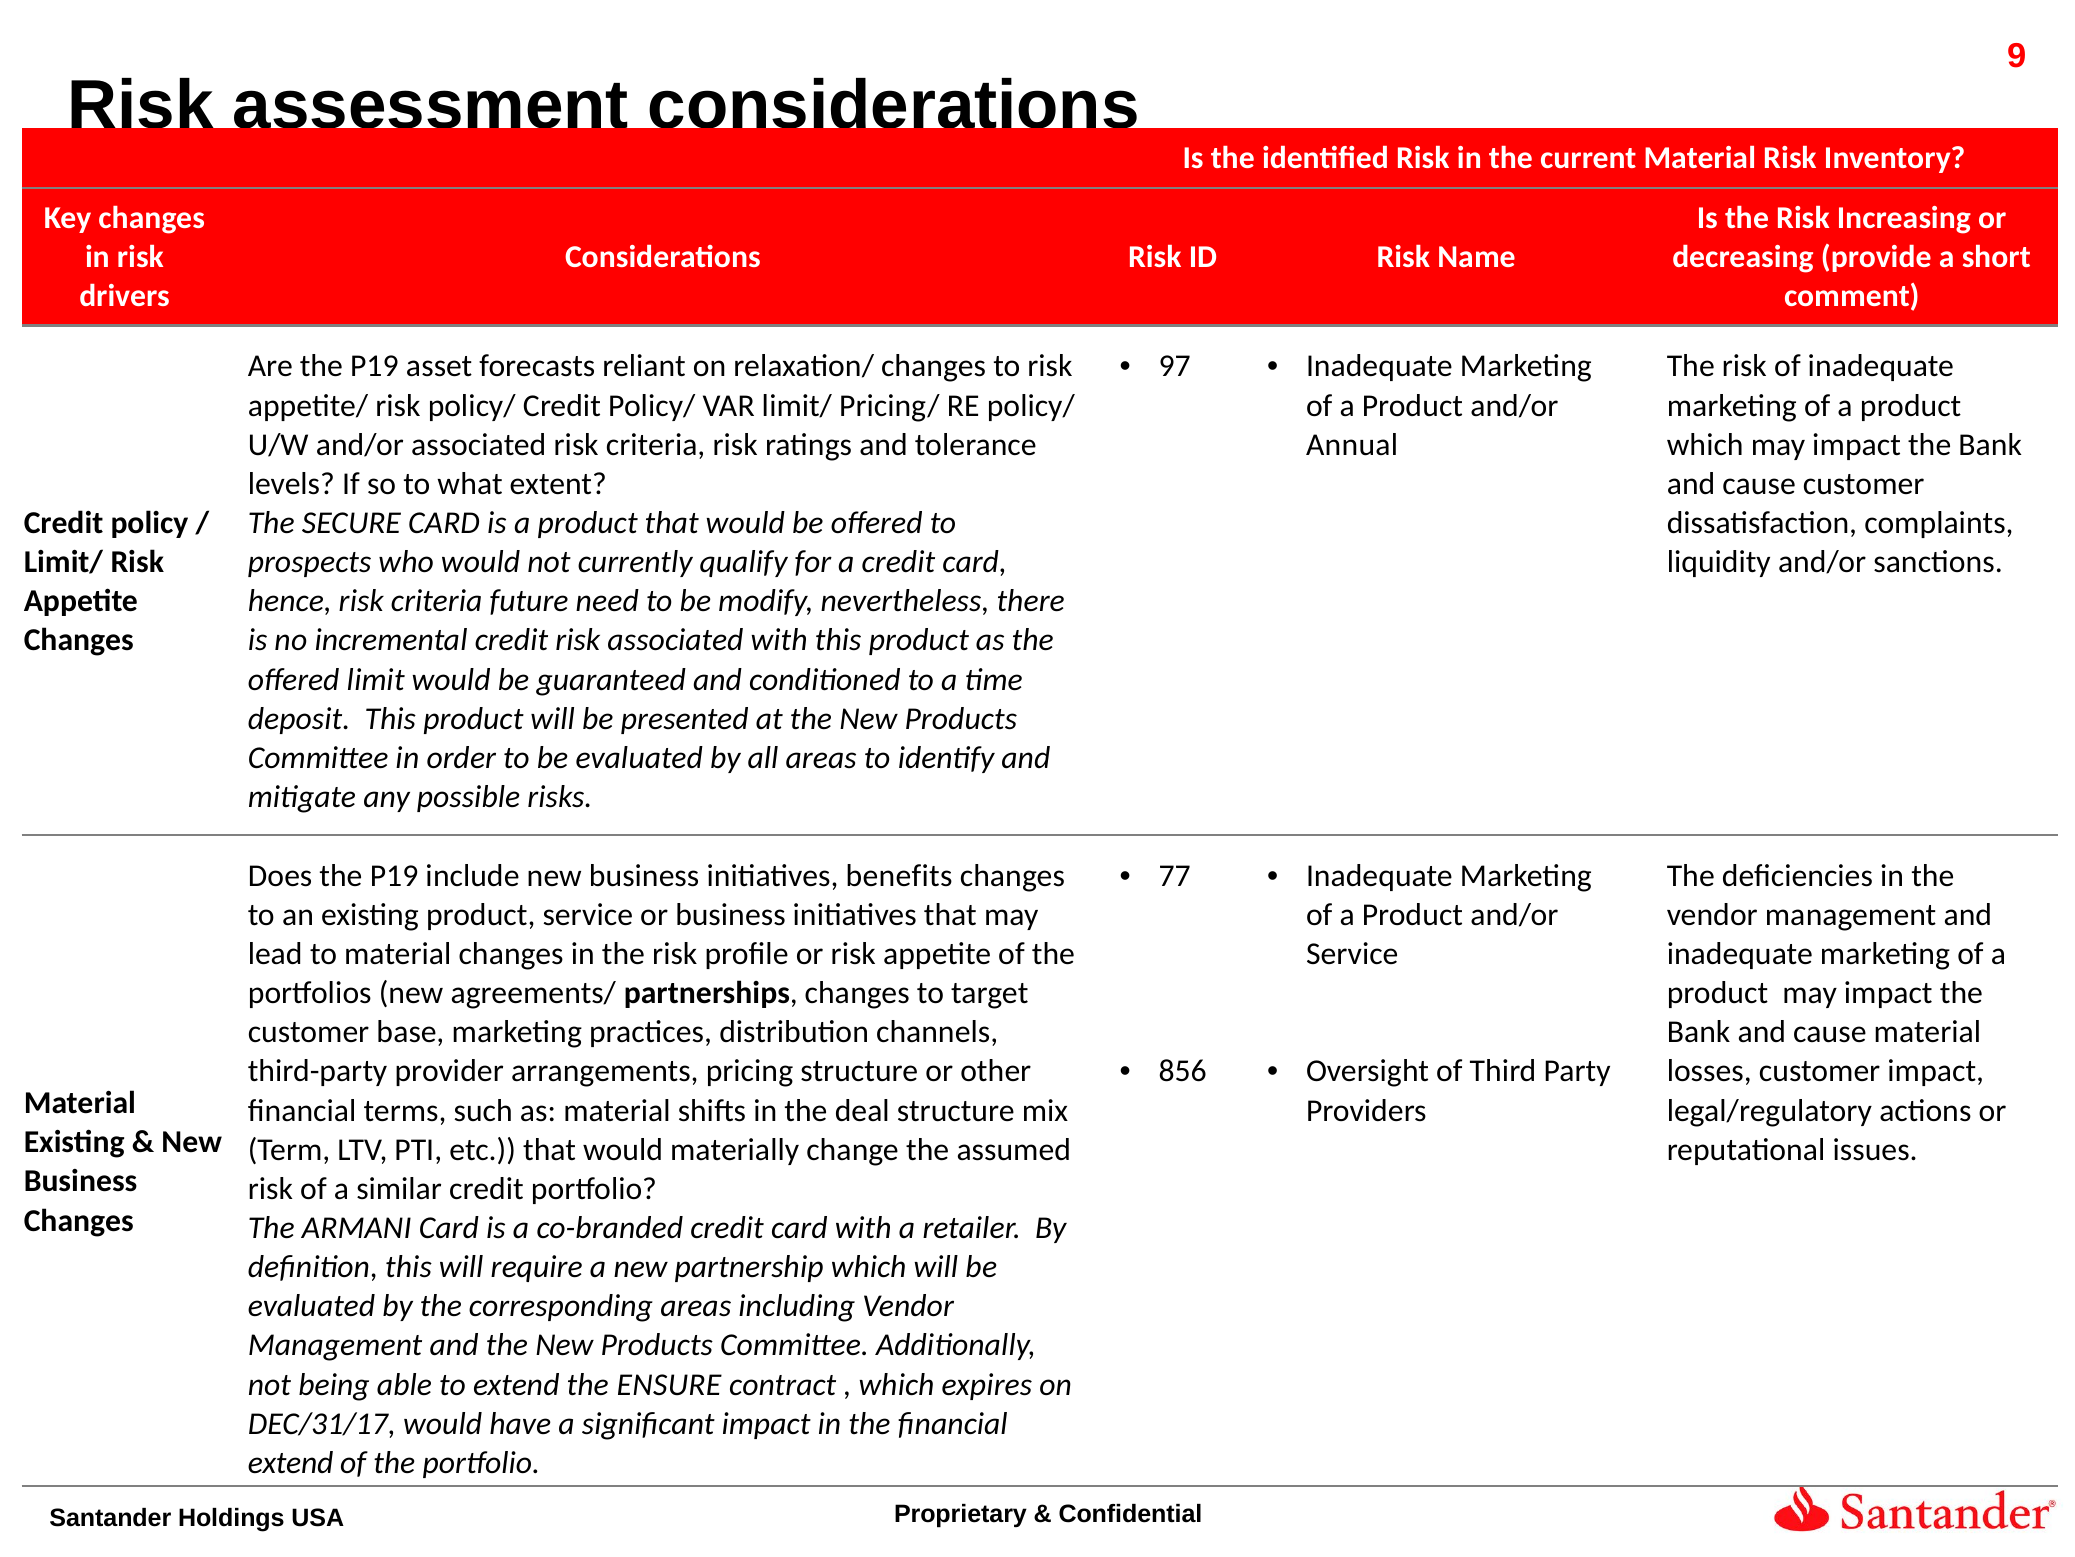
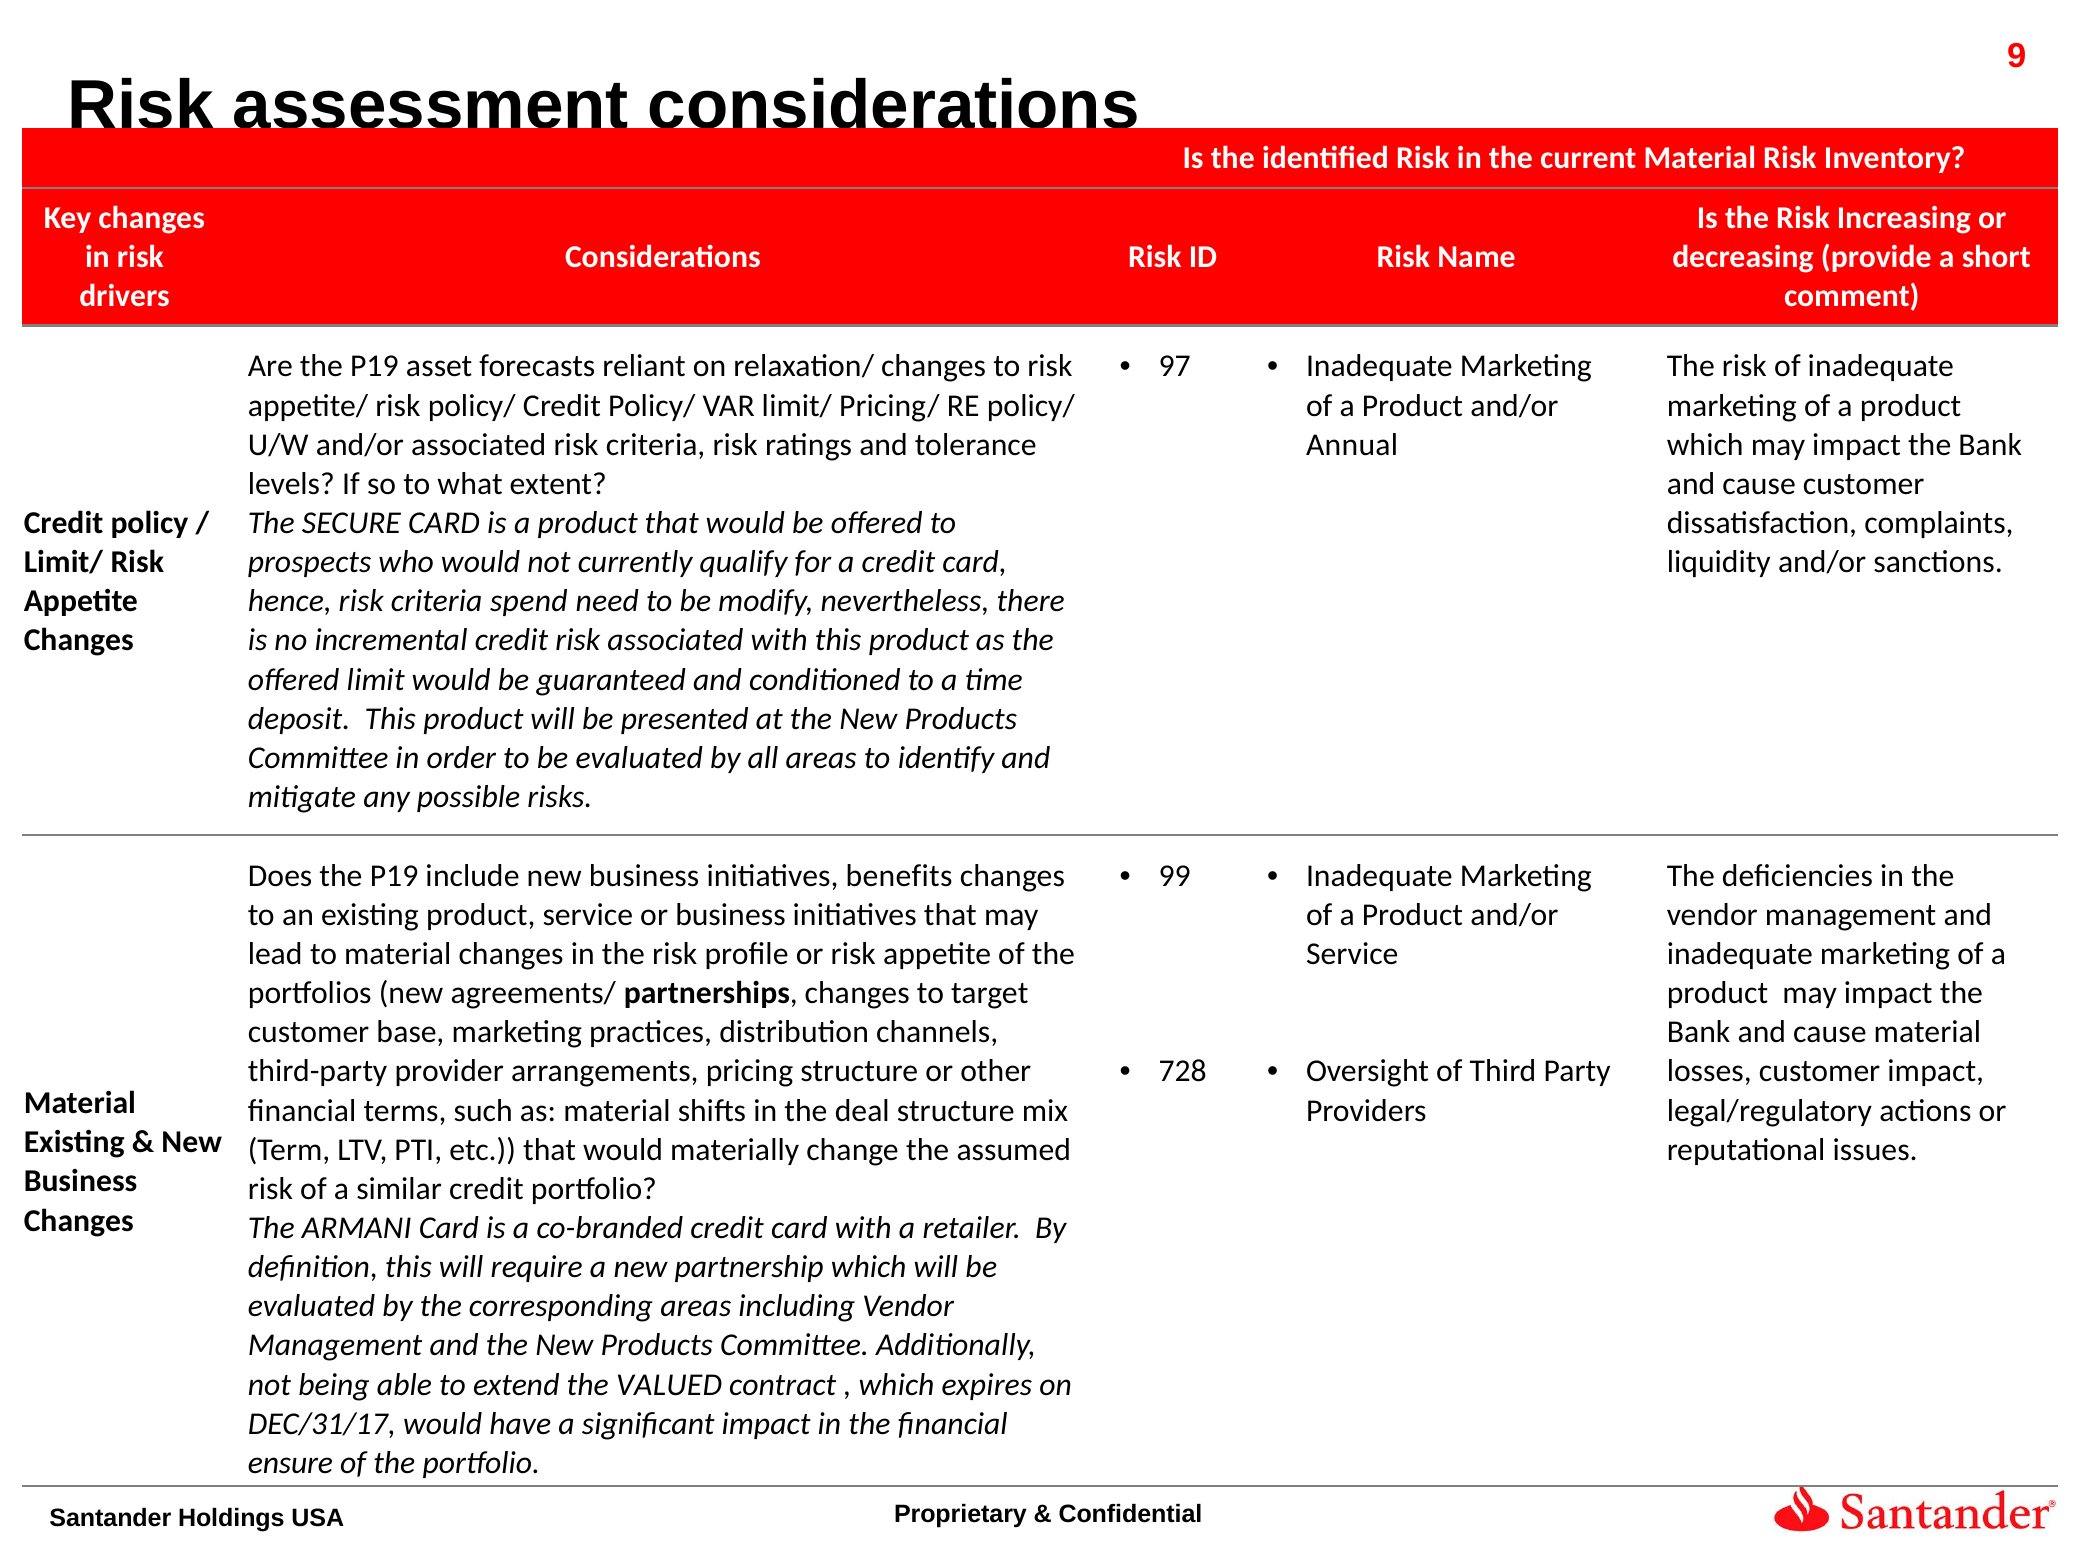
future: future -> spend (529, 601)
77: 77 -> 99 (1175, 875)
856: 856 -> 728 (1183, 1071)
ENSURE: ENSURE -> VALUED (669, 1384)
extend: extend -> ensure (290, 1462)
